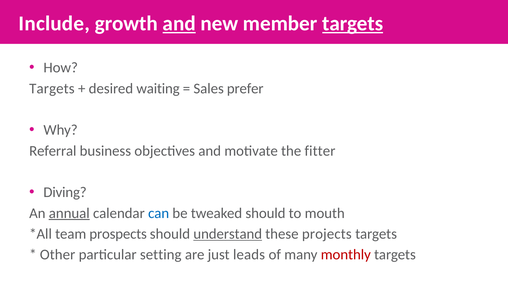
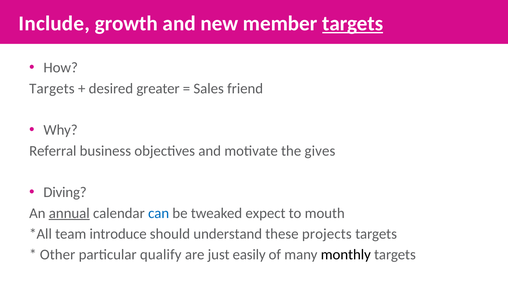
and underline: present -> none (179, 23)
waiting: waiting -> greater (158, 88)
prefer: prefer -> friend (245, 88)
fitter: fitter -> gives (320, 151)
tweaked should: should -> expect (265, 213)
prospects: prospects -> introduce (118, 234)
understand underline: present -> none (228, 234)
setting: setting -> qualify (161, 255)
leads: leads -> easily (249, 255)
monthly colour: red -> black (346, 255)
